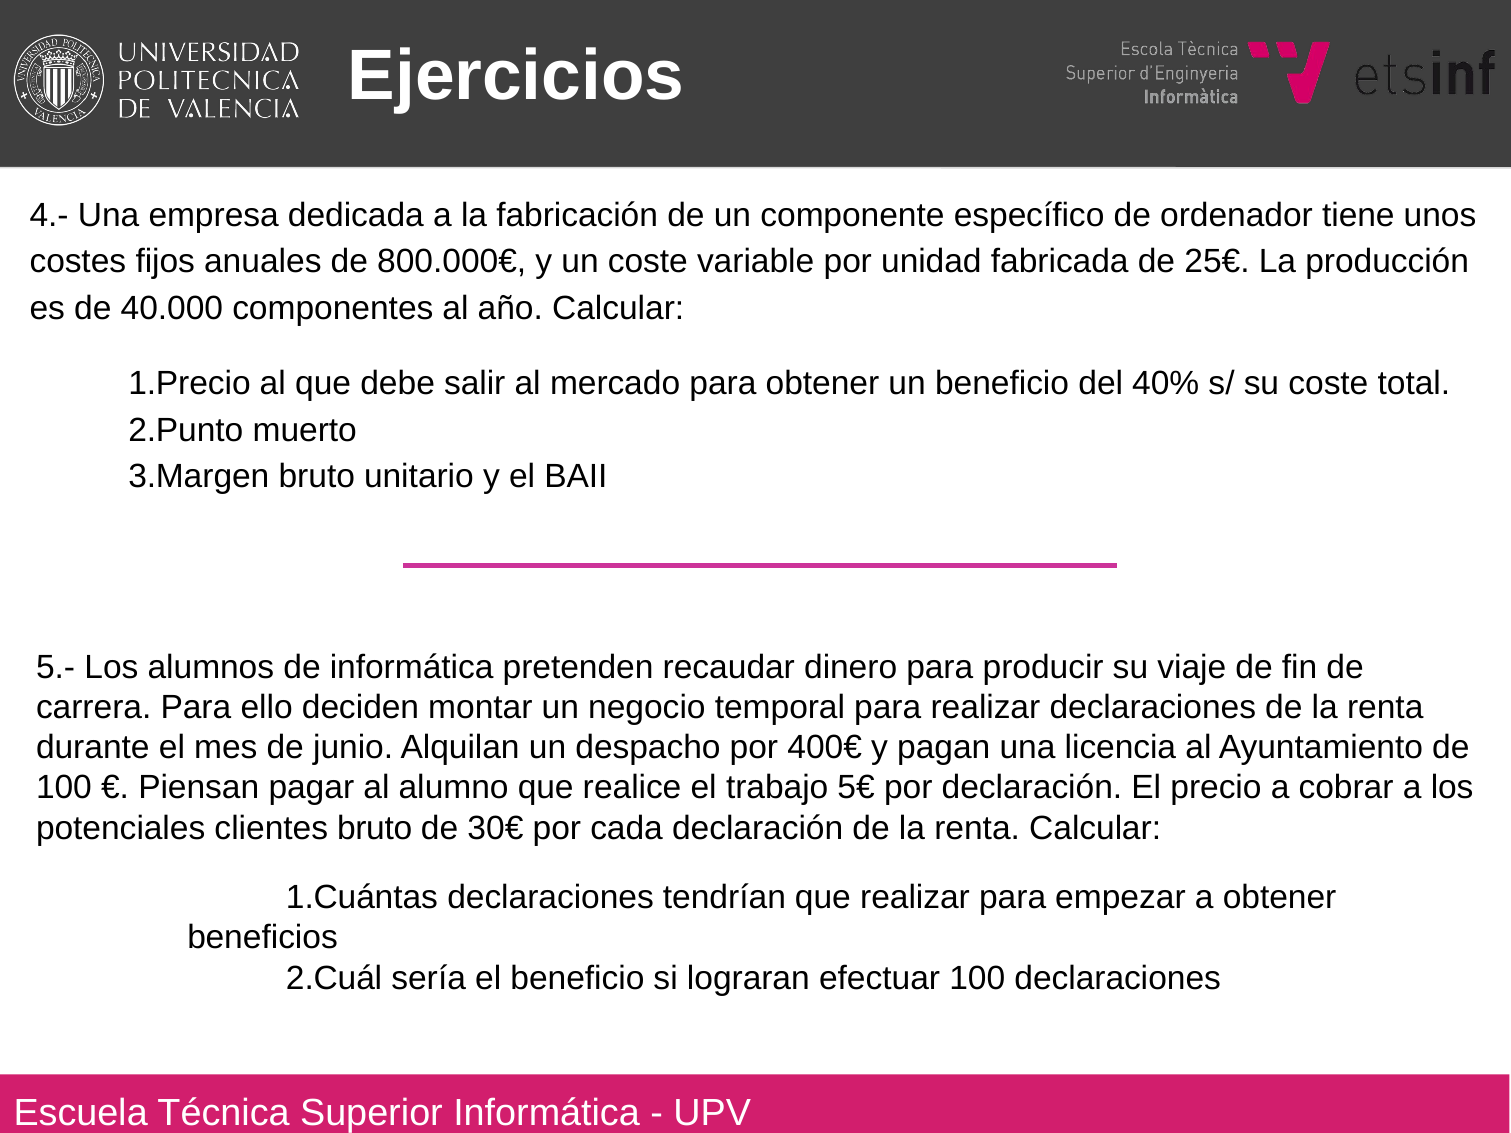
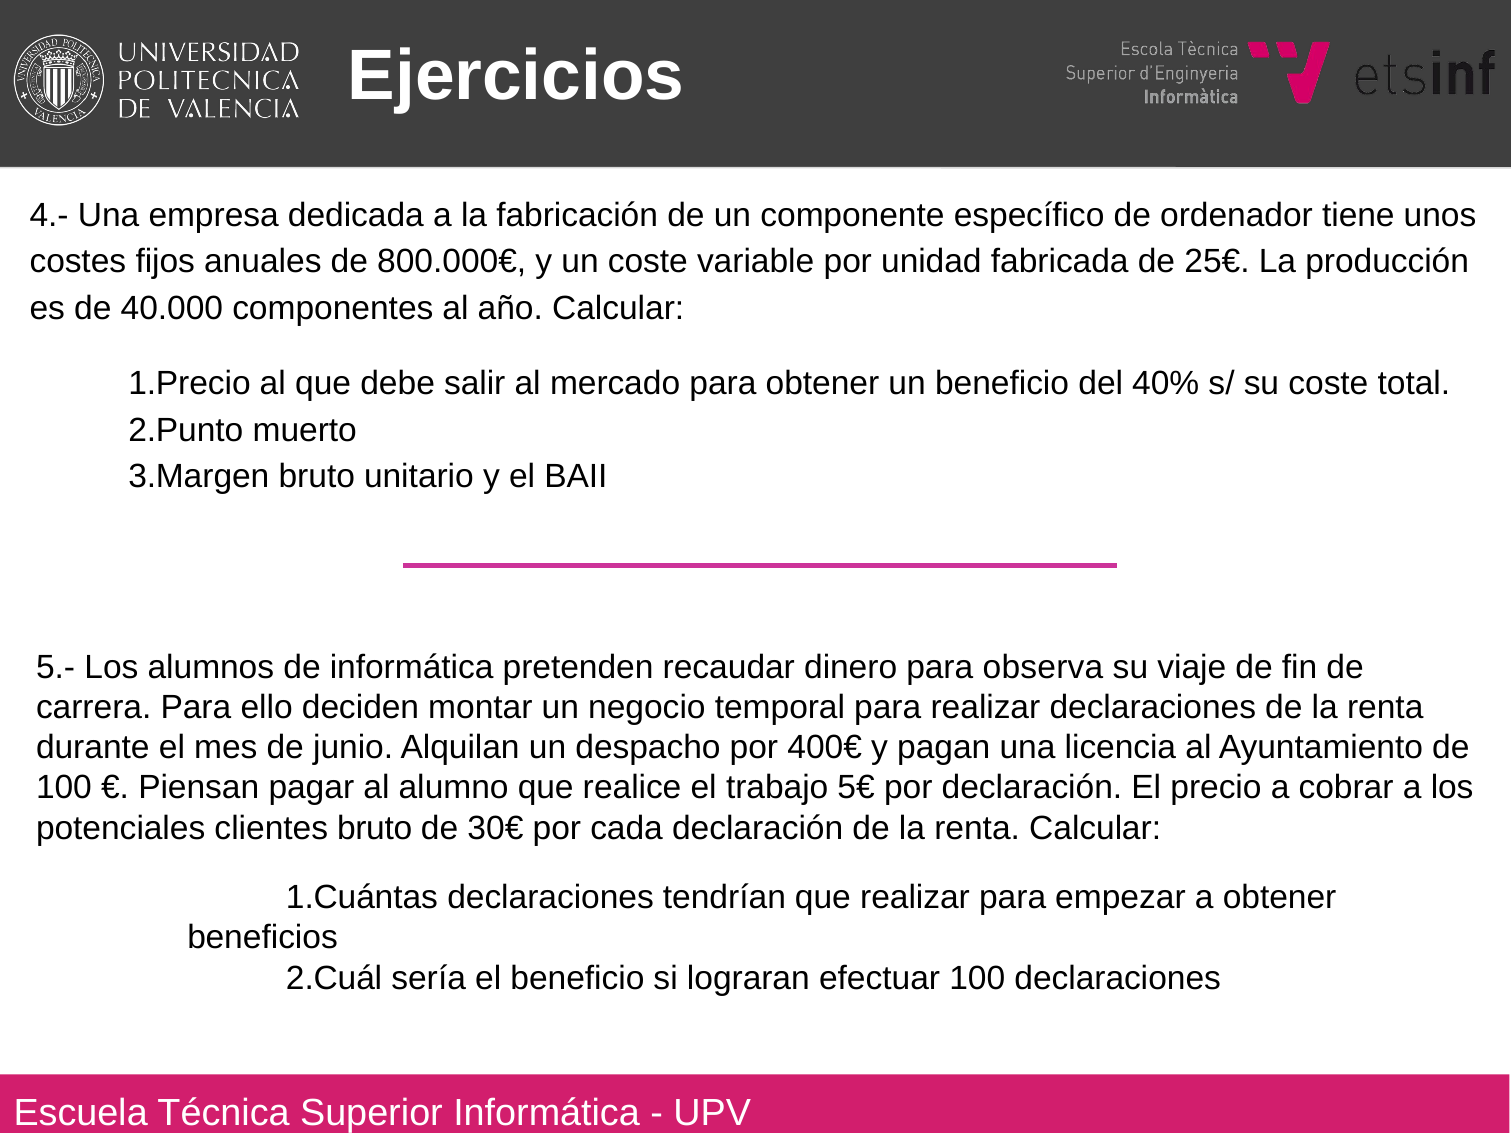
producir: producir -> observa (1043, 667)
